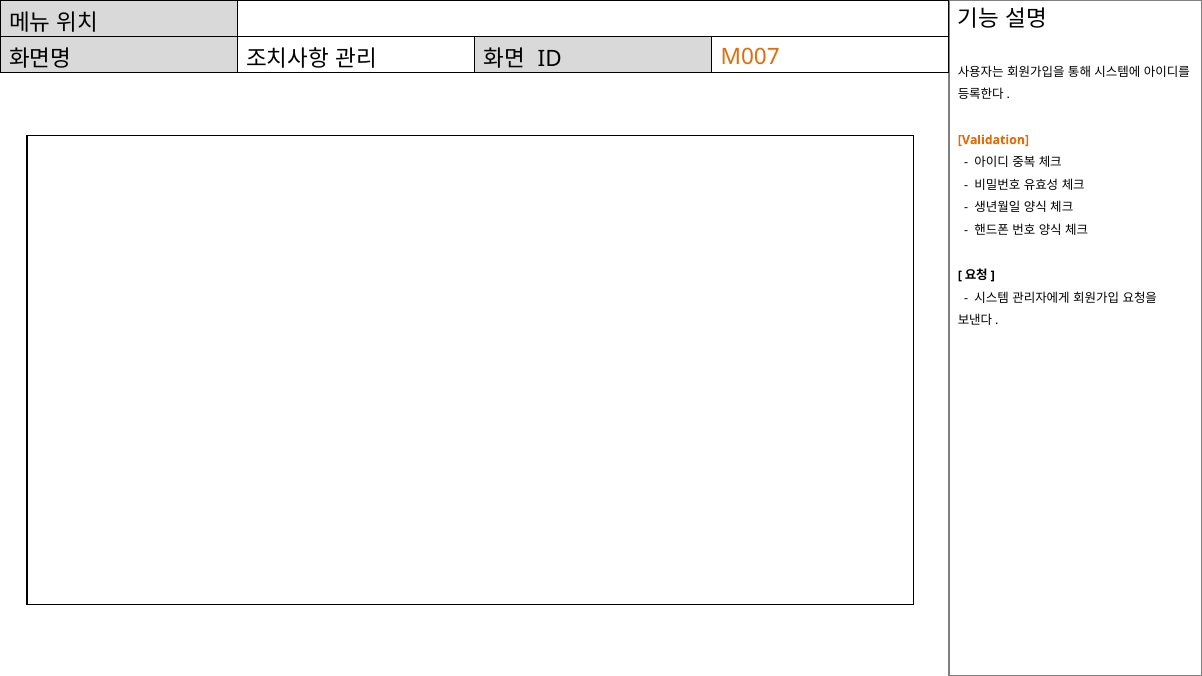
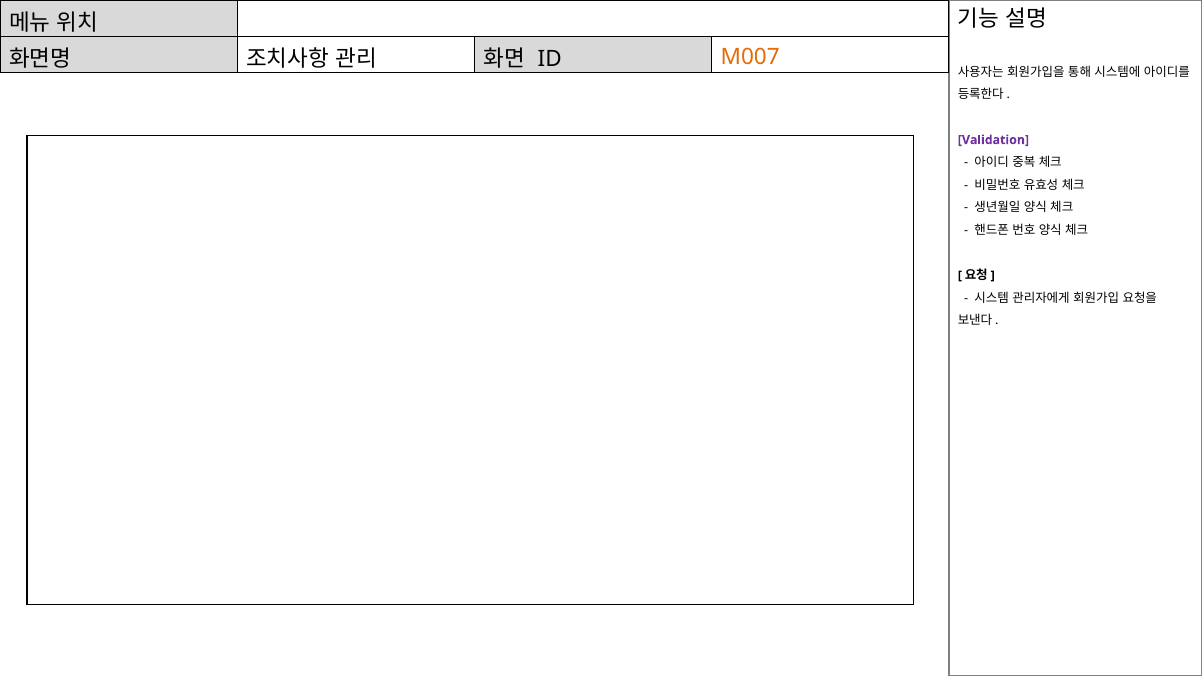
Validation colour: orange -> purple (993, 140)
